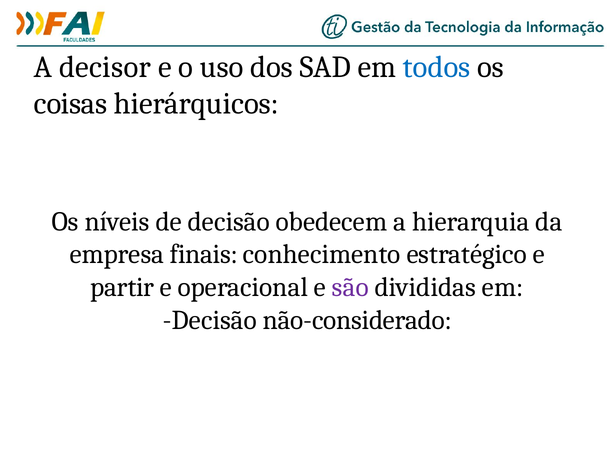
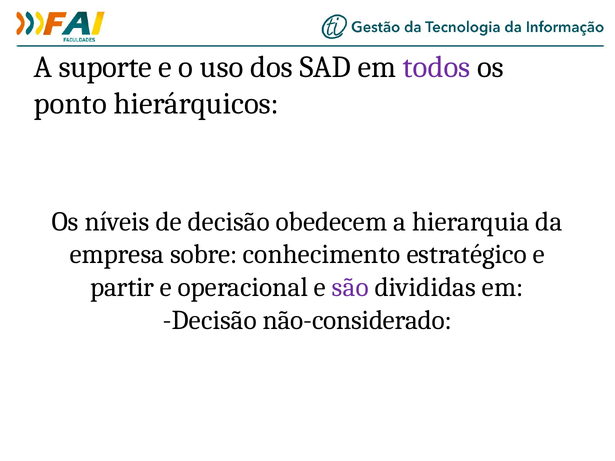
decisor: decisor -> suporte (105, 67)
todos colour: blue -> purple (437, 67)
coisas: coisas -> ponto (70, 104)
finais: finais -> sobre (204, 255)
